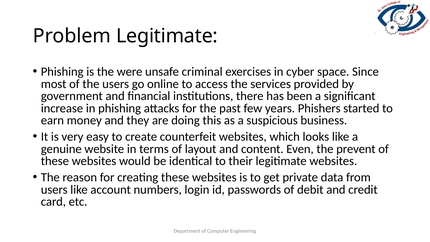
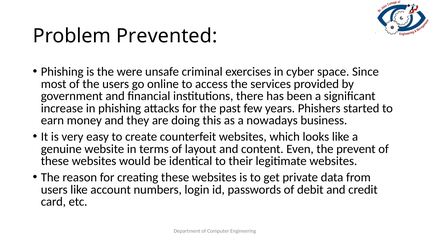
Problem Legitimate: Legitimate -> Prevented (167, 36)
suspicious: suspicious -> nowadays (272, 120)
